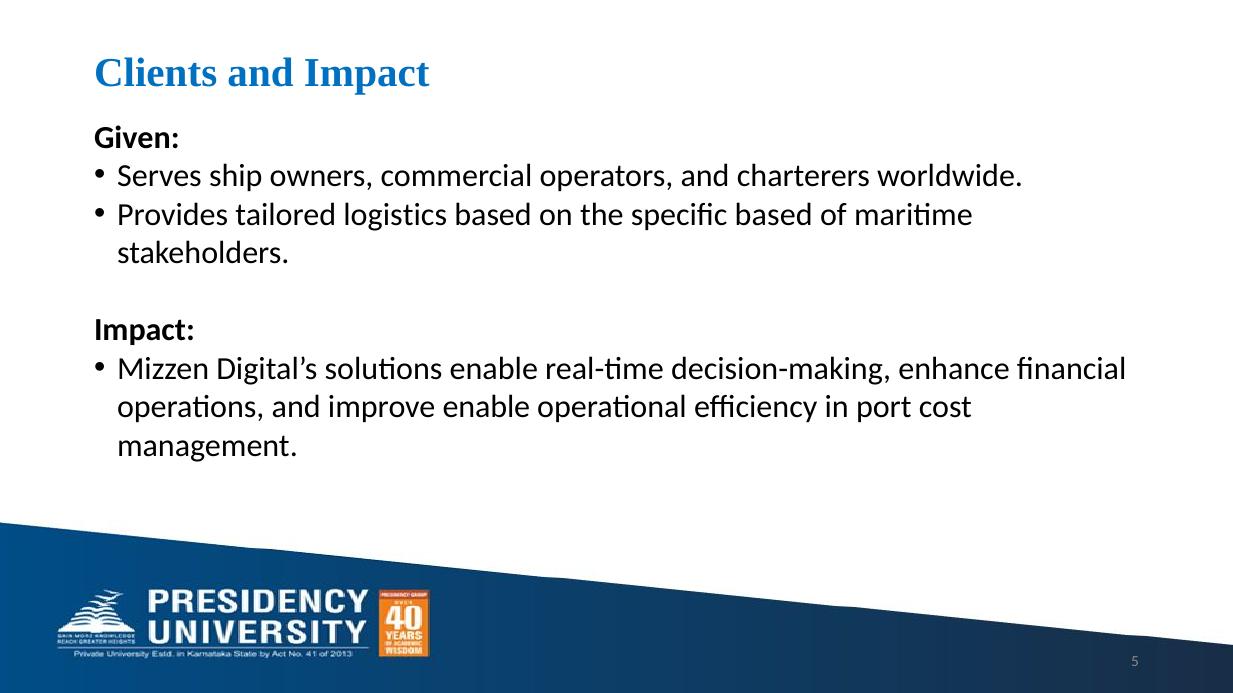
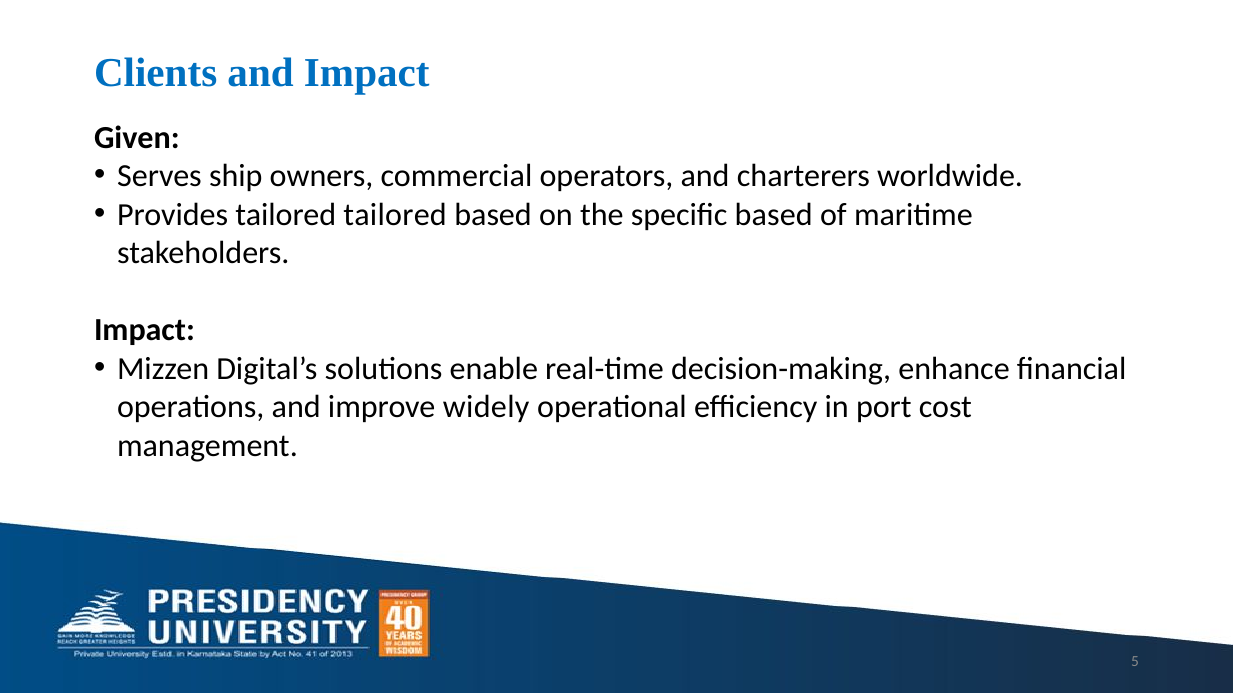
tailored logistics: logistics -> tailored (395, 215)
improve enable: enable -> widely (486, 407)
